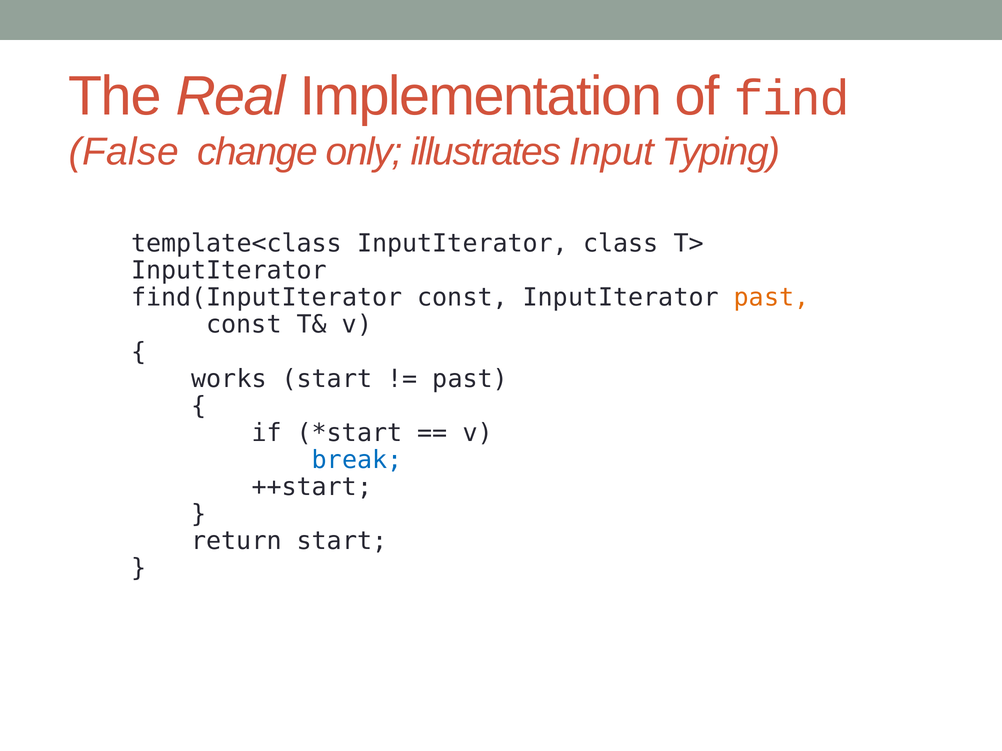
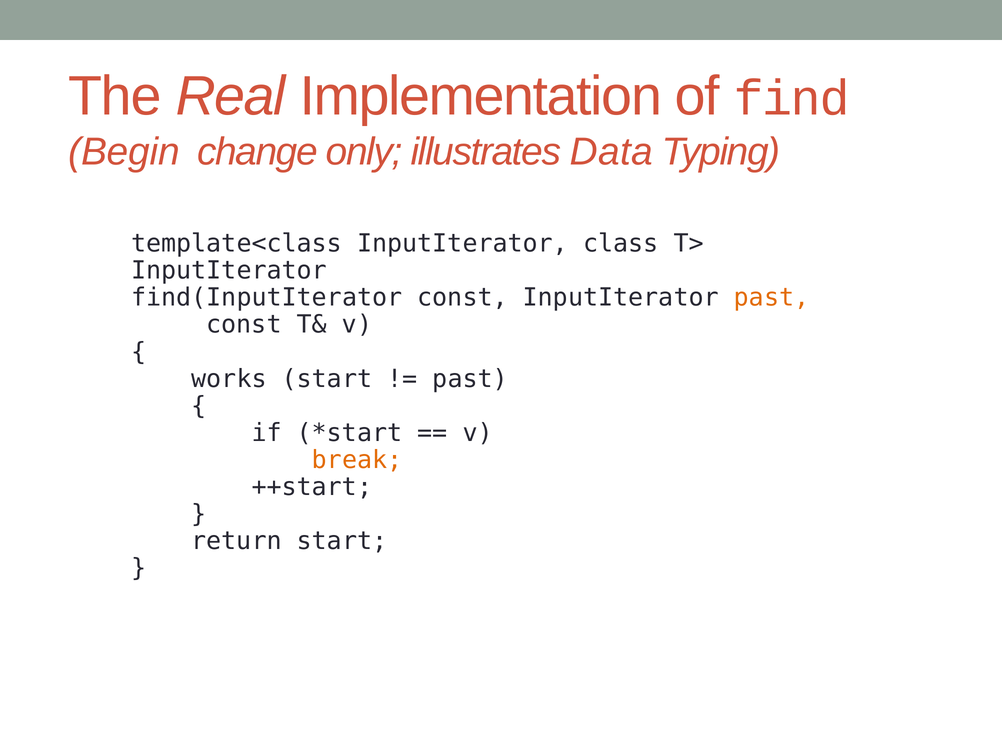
False: False -> Begin (124, 152)
Input: Input -> Data (611, 152)
break colour: blue -> orange (357, 460)
